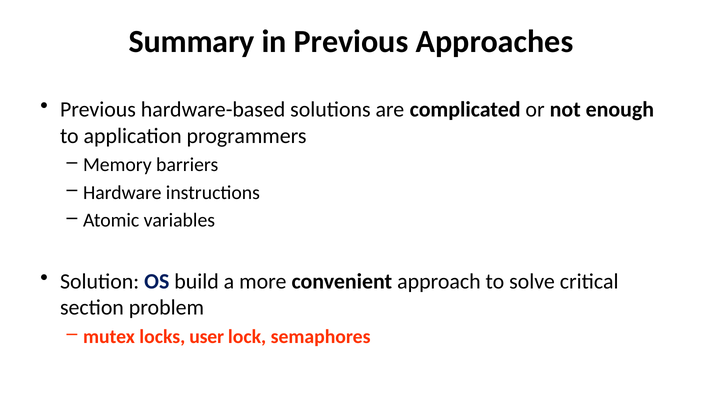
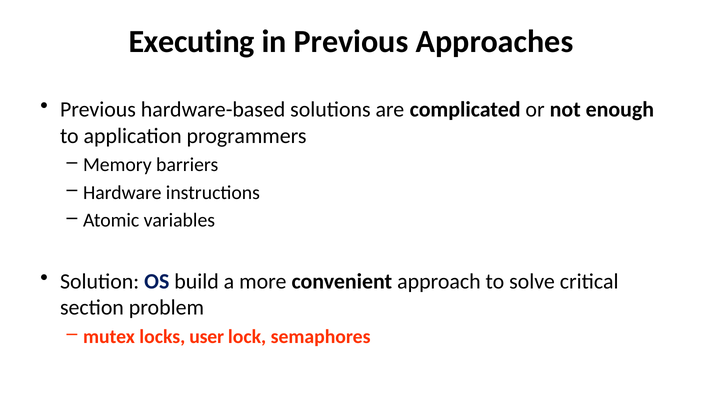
Summary: Summary -> Executing (192, 42)
